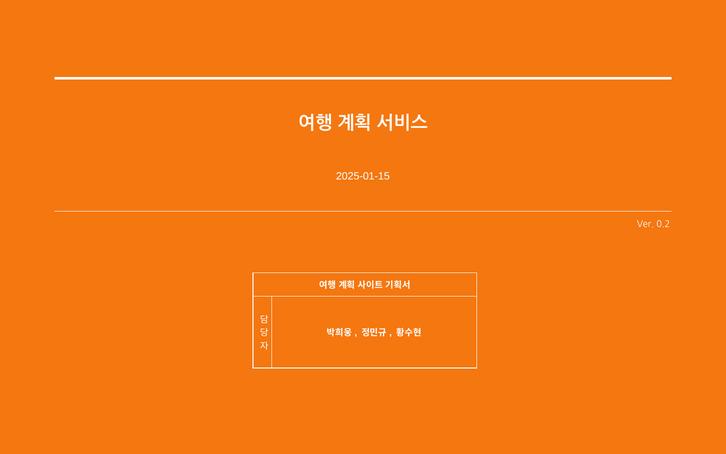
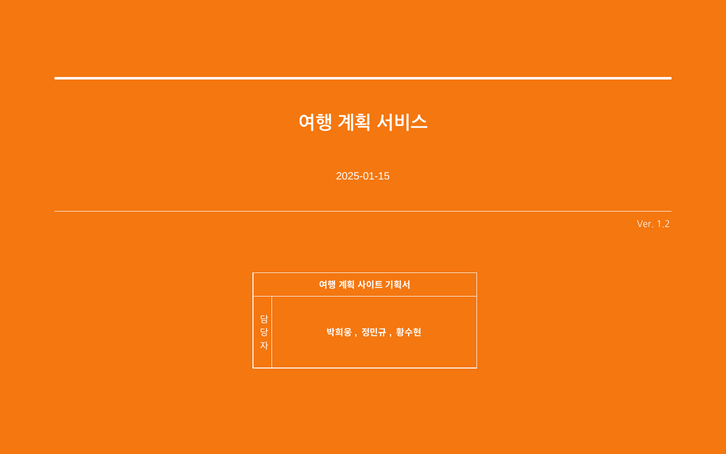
0.2: 0.2 -> 1.2 (663, 224)
